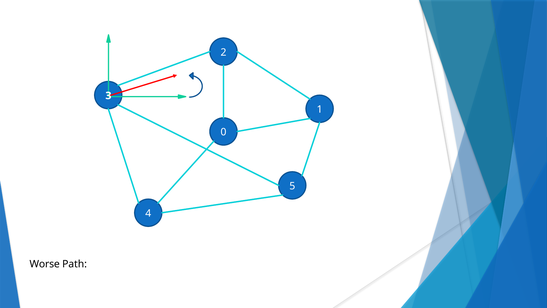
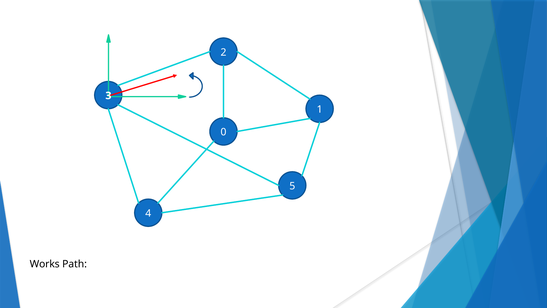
Worse: Worse -> Works (45, 264)
